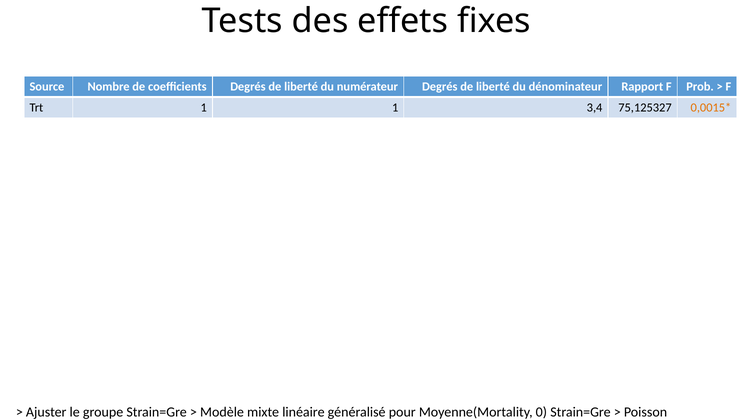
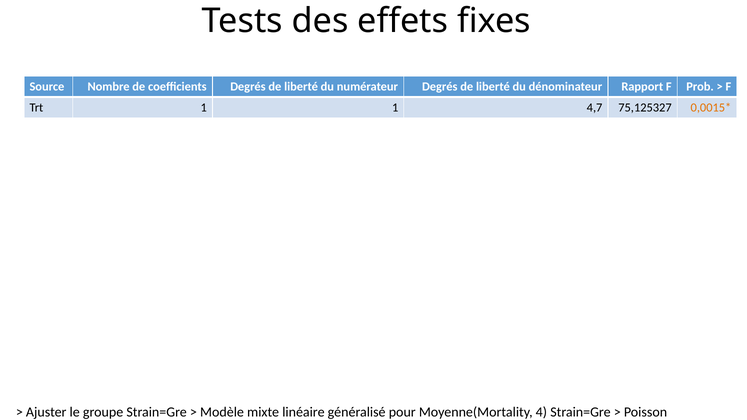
3,4: 3,4 -> 4,7 (595, 108)
0: 0 -> 4 (541, 412)
